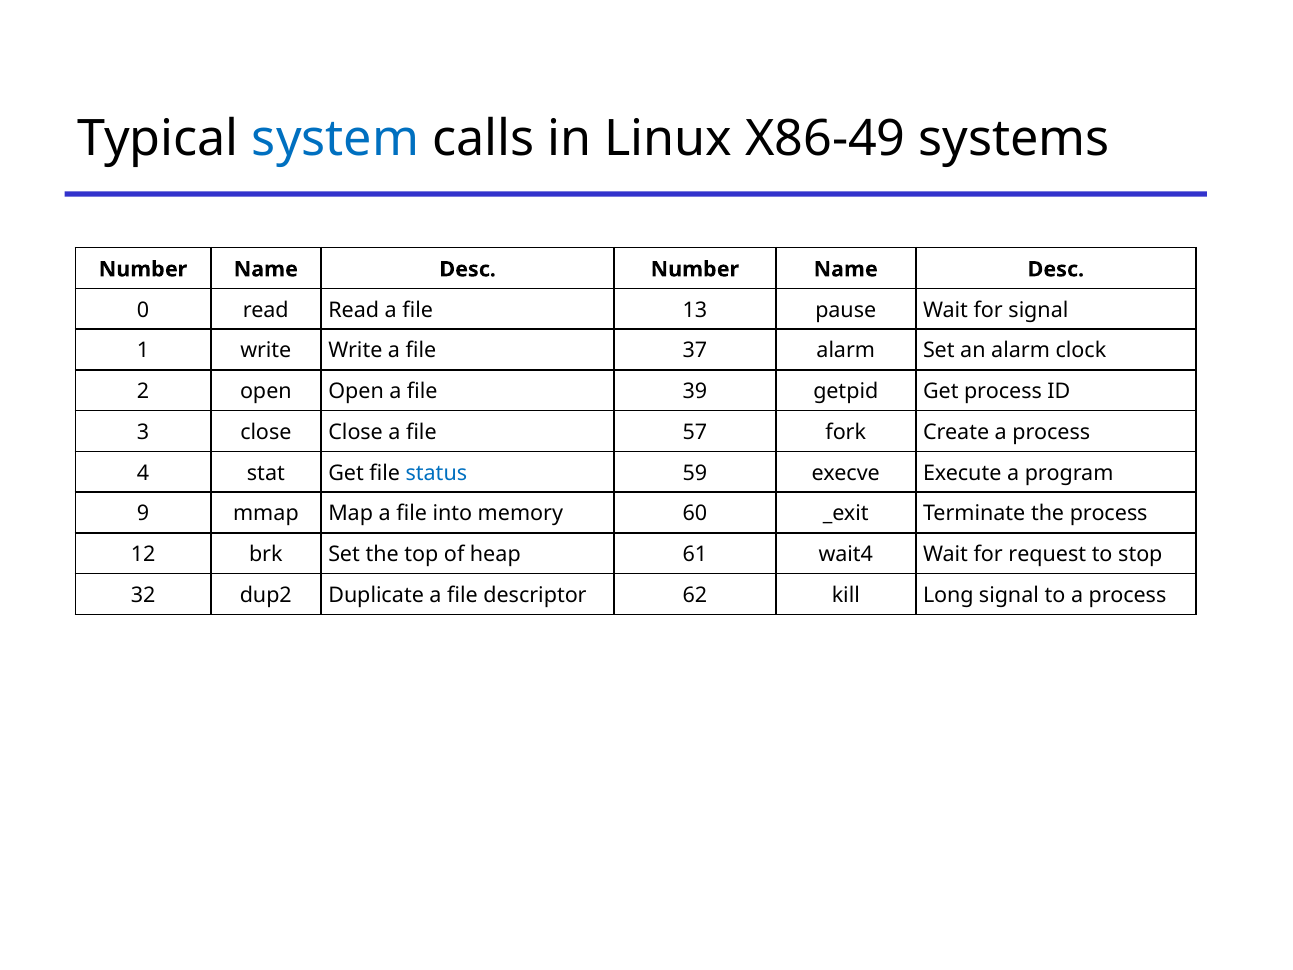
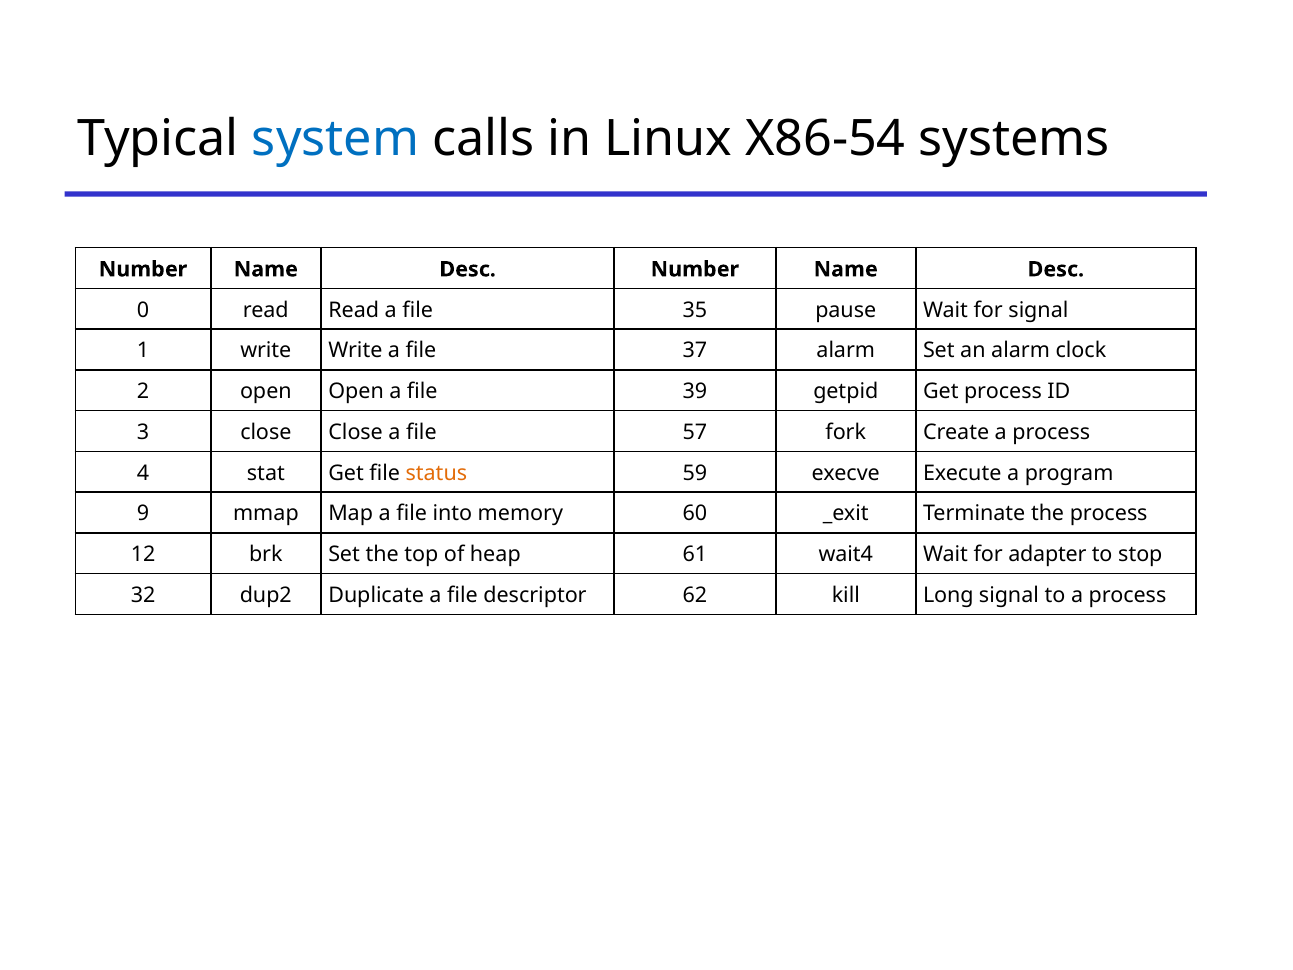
X86-49: X86-49 -> X86-54 (825, 139)
13: 13 -> 35 (695, 310)
status colour: blue -> orange (436, 473)
request: request -> adapter (1047, 554)
